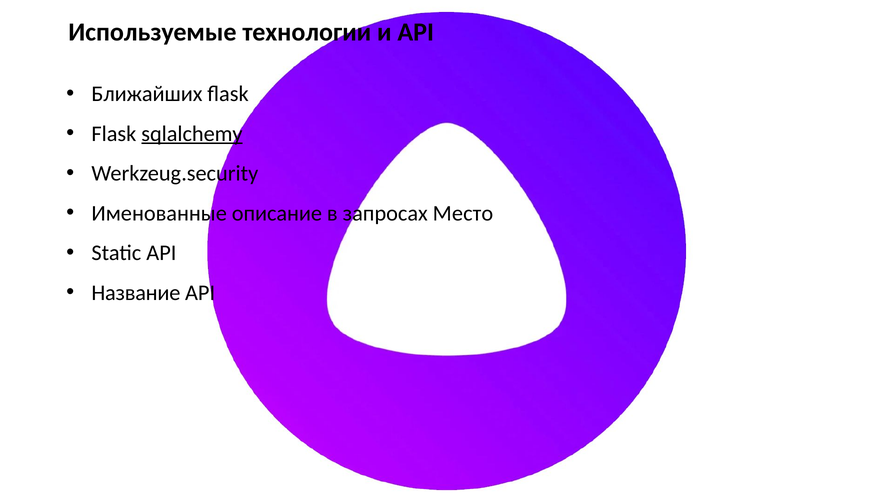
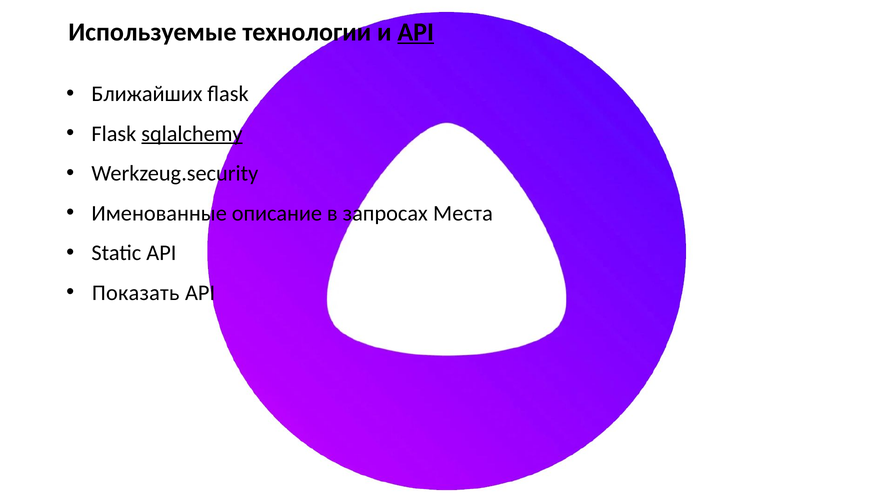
API underline: none -> present (416, 32)
Место: Место -> Места (463, 213)
Название: Название -> Показать (136, 293)
